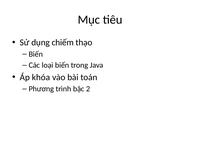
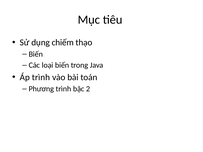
Áp khóa: khóa -> trình (41, 77)
